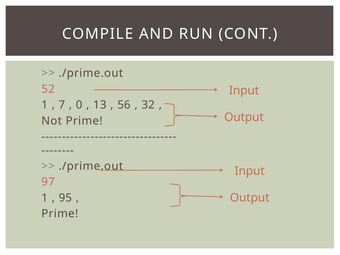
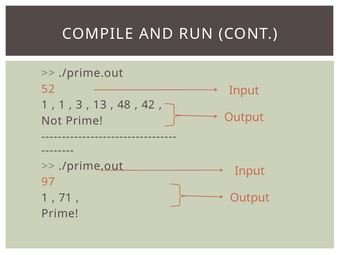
7: 7 -> 1 (62, 105)
0: 0 -> 3 (79, 105)
56: 56 -> 48 (124, 105)
32: 32 -> 42 (148, 105)
95: 95 -> 71 (65, 198)
